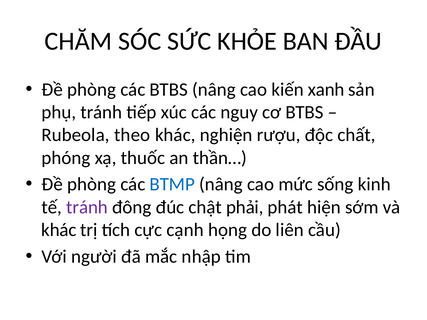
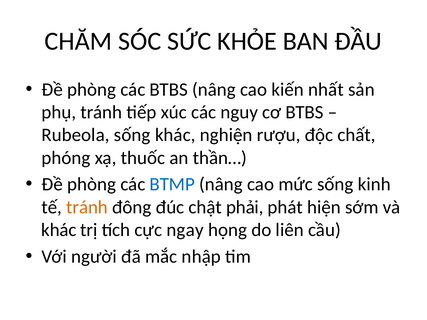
xanh: xanh -> nhất (326, 90)
Rubeola theo: theo -> sống (132, 135)
tránh colour: purple -> orange (87, 207)
cạnh: cạnh -> ngay (185, 230)
